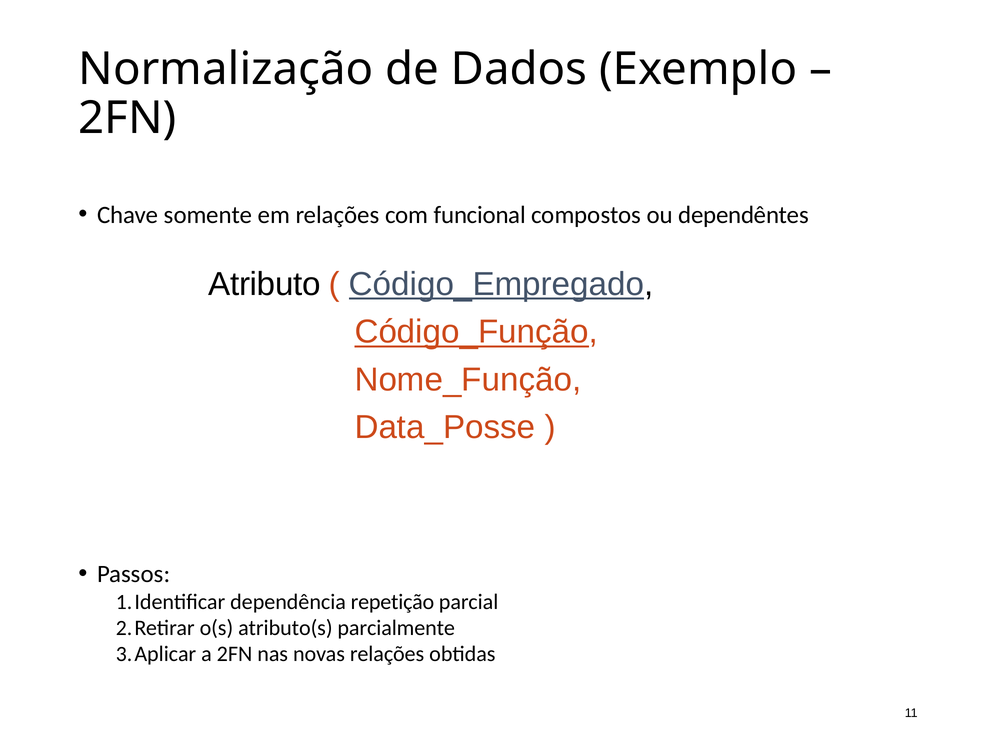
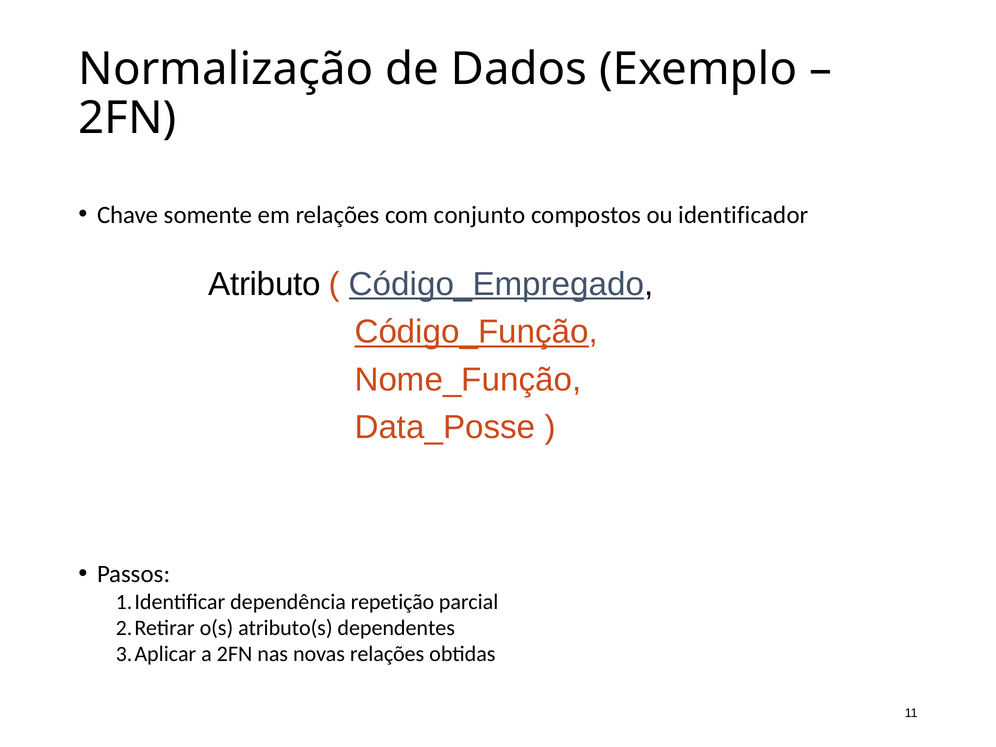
funcional: funcional -> conjunto (480, 215)
dependêntes: dependêntes -> identificador (743, 215)
parcialmente: parcialmente -> dependentes (396, 628)
